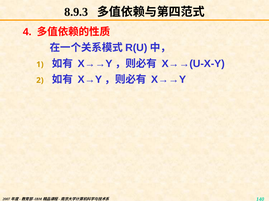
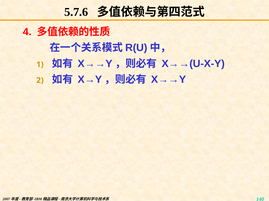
8.9.3: 8.9.3 -> 5.7.6 (76, 12)
